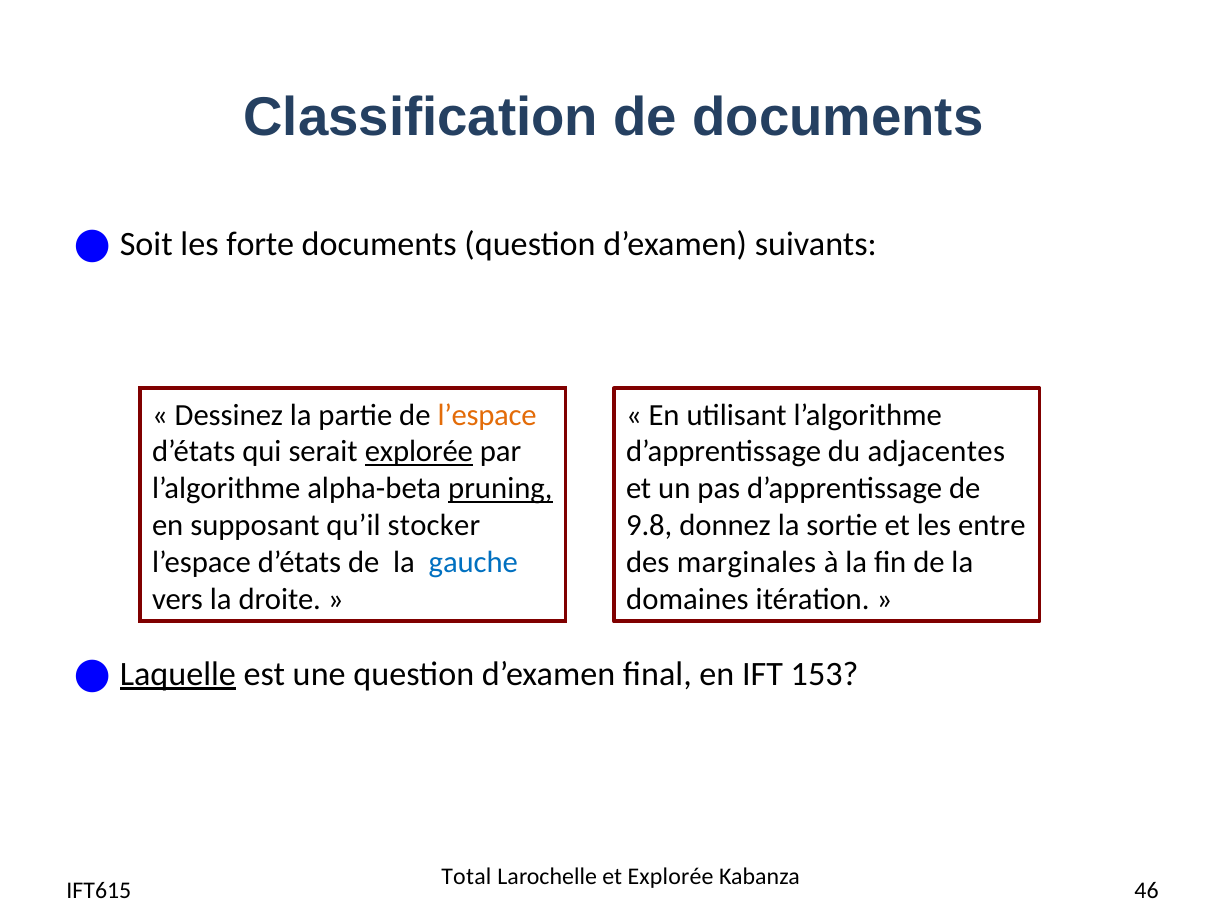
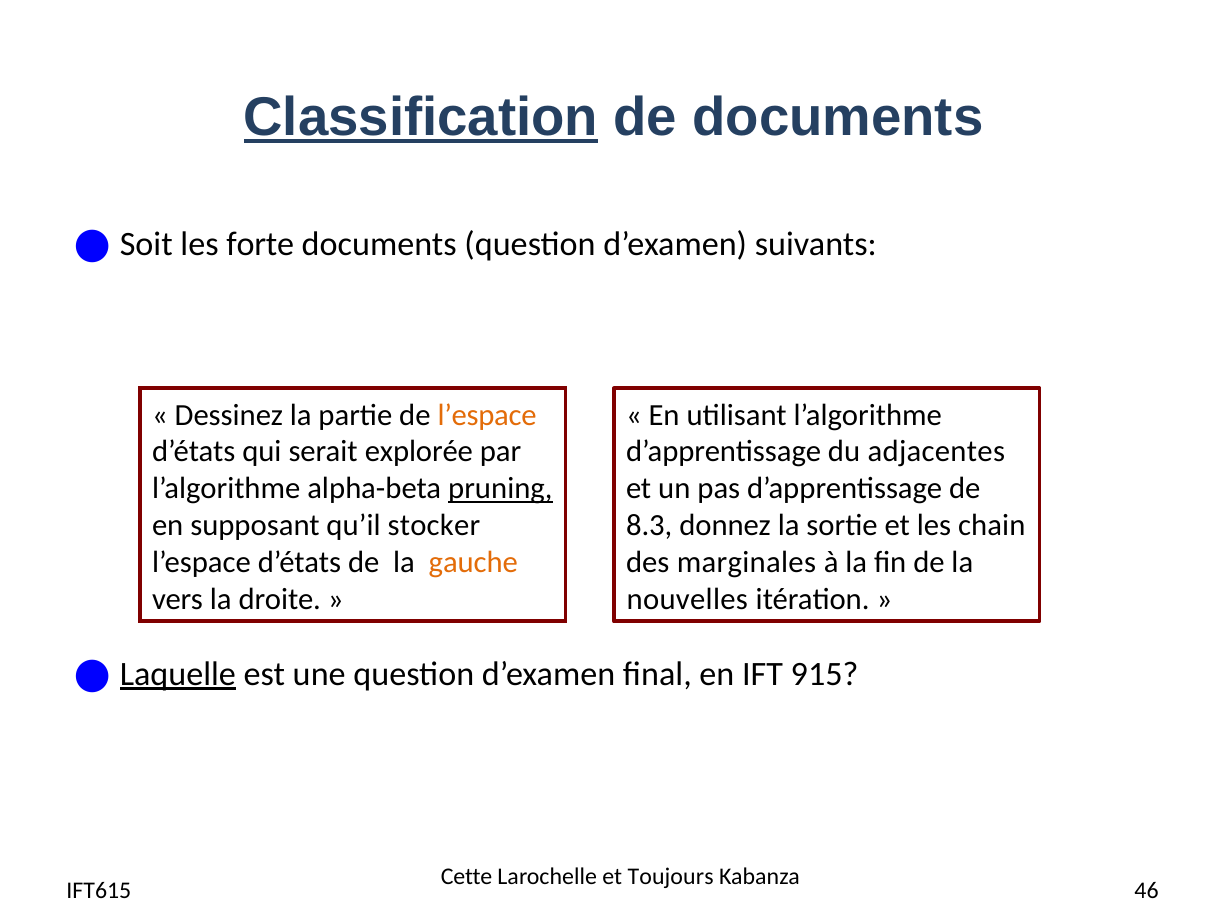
Classification underline: none -> present (421, 117)
explorée underline: present -> none (419, 452)
9.8: 9.8 -> 8.3 (649, 525)
entre: entre -> chain (992, 525)
gauche colour: blue -> orange (473, 562)
domaines: domaines -> nouvelles (687, 599)
153: 153 -> 915 (825, 674)
Total: Total -> Cette (467, 877)
et Explorée: Explorée -> Toujours (671, 877)
